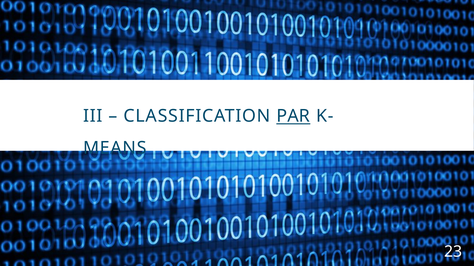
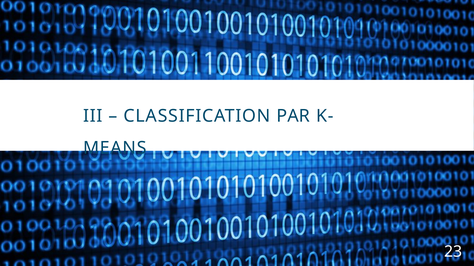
PAR underline: present -> none (293, 116)
